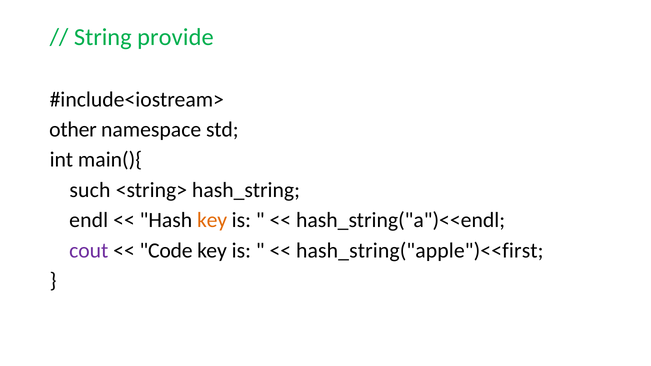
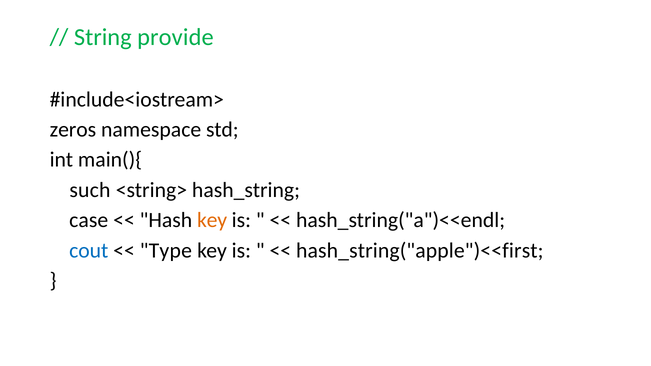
other: other -> zeros (73, 130)
endl: endl -> case (89, 220)
cout colour: purple -> blue (89, 251)
Code: Code -> Type (166, 251)
